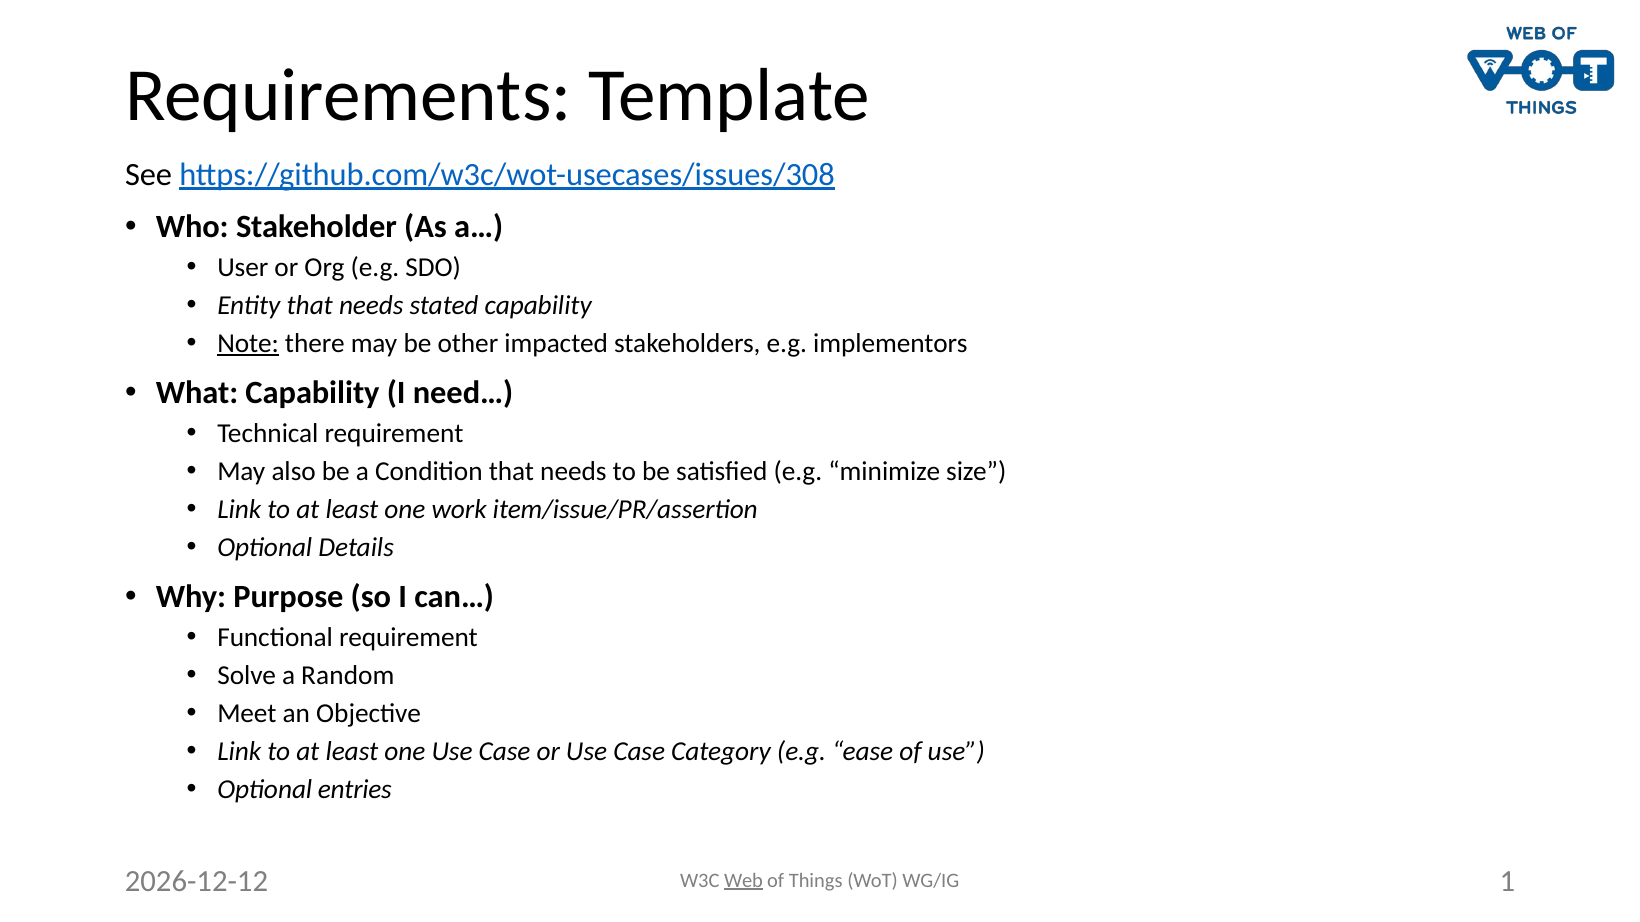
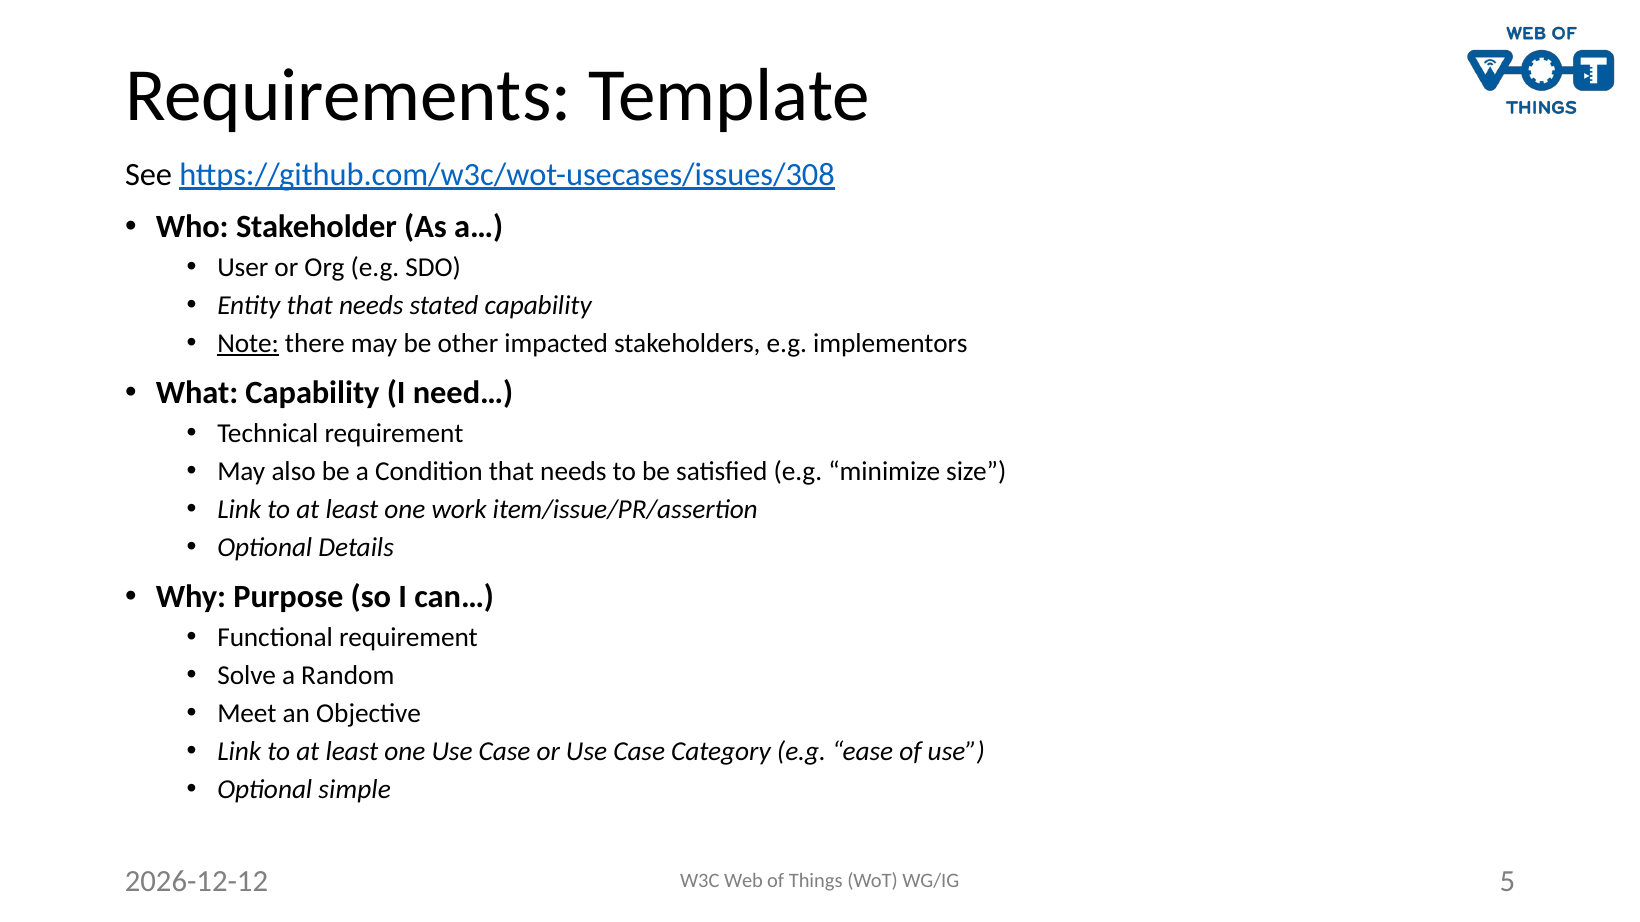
entries: entries -> simple (355, 790)
Web underline: present -> none (743, 881)
1: 1 -> 5 (1507, 882)
